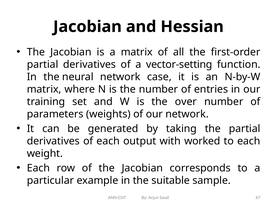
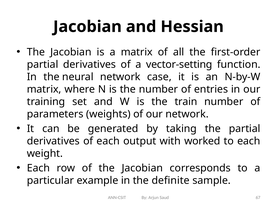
over: over -> train (186, 102)
suitable: suitable -> definite (171, 181)
